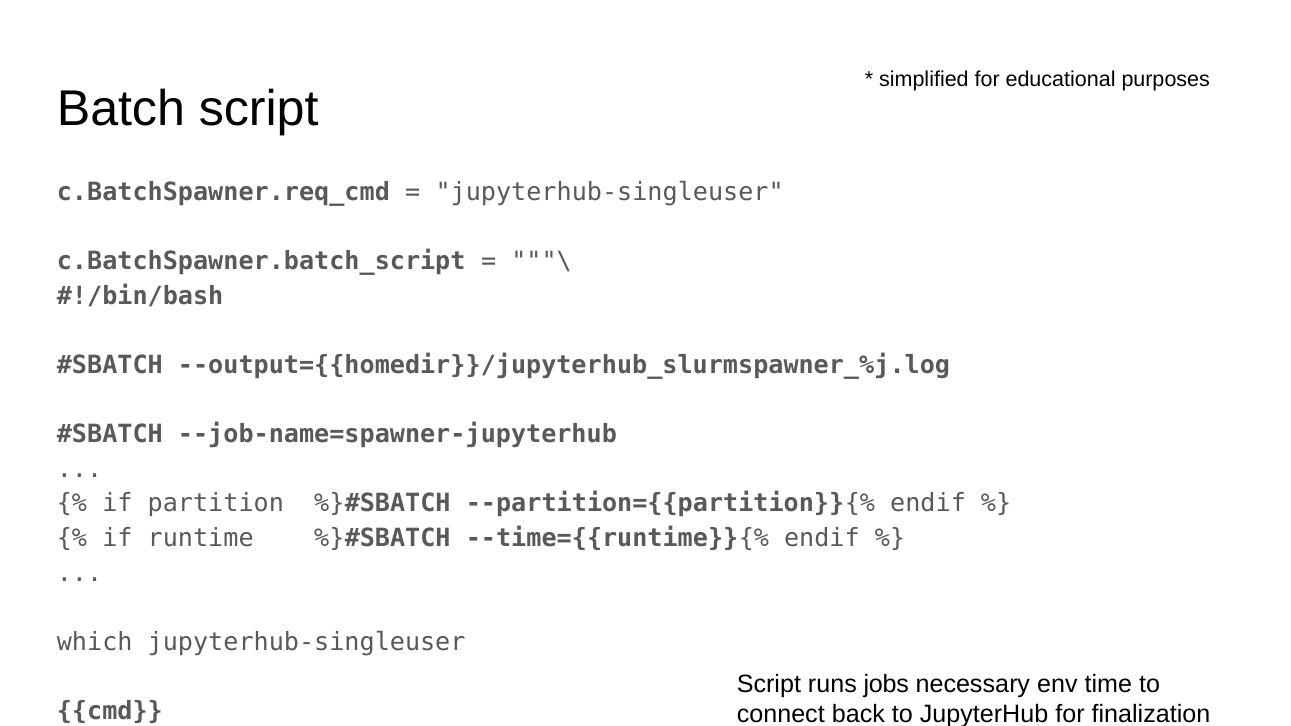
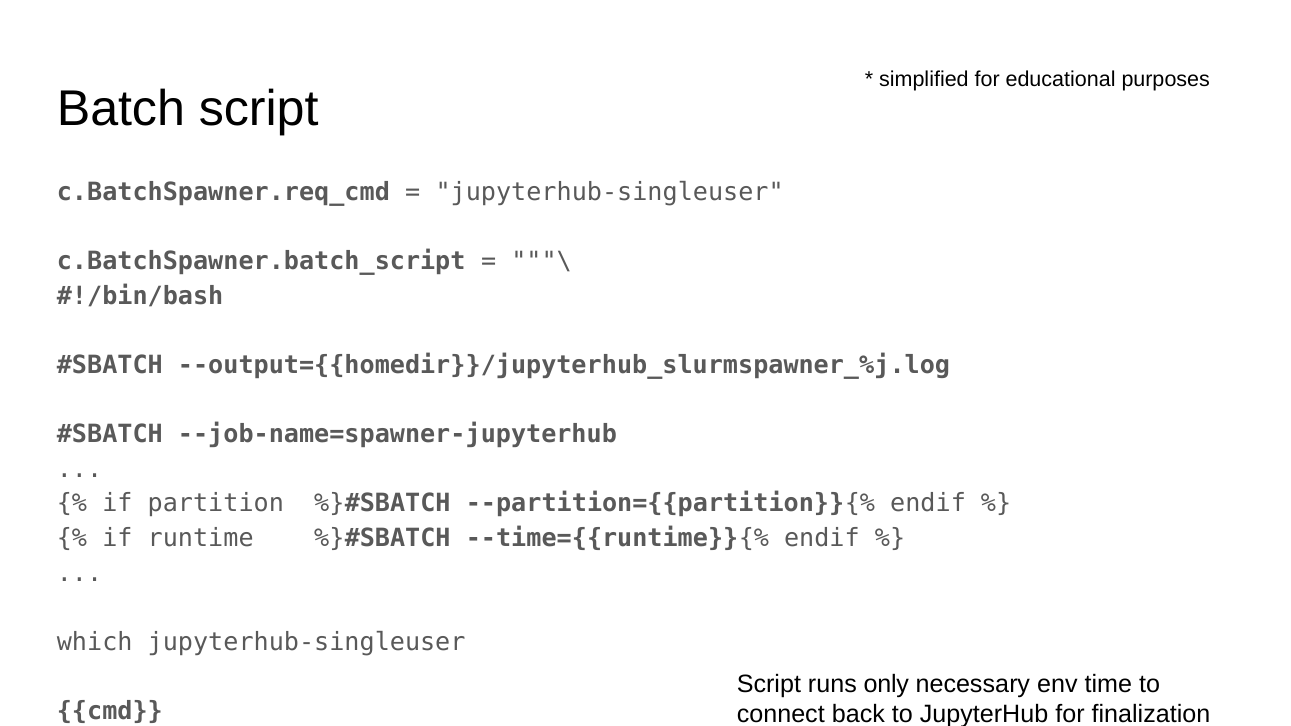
jobs: jobs -> only (886, 684)
